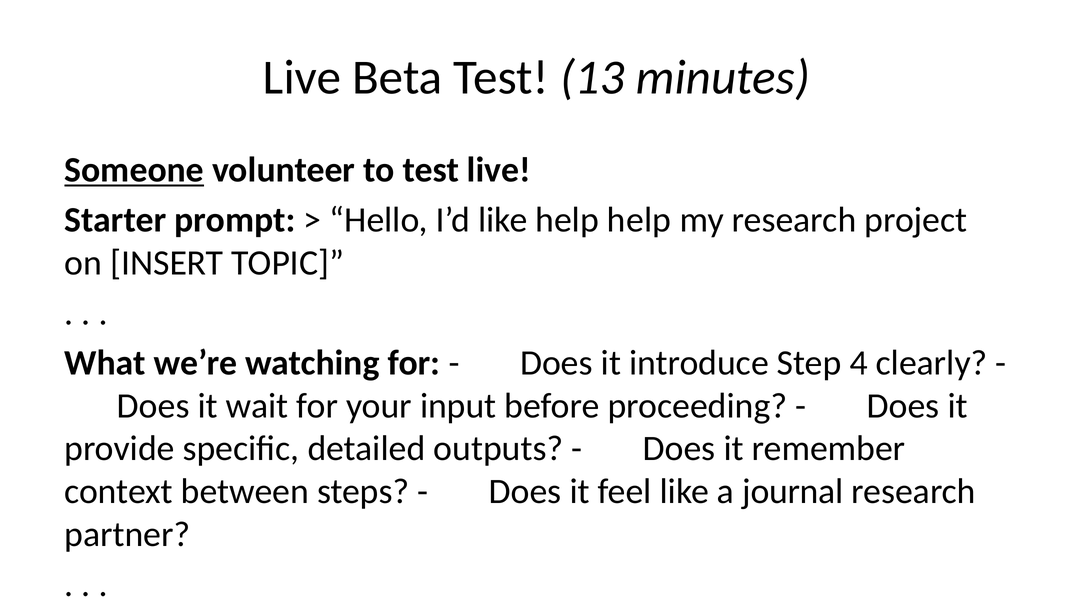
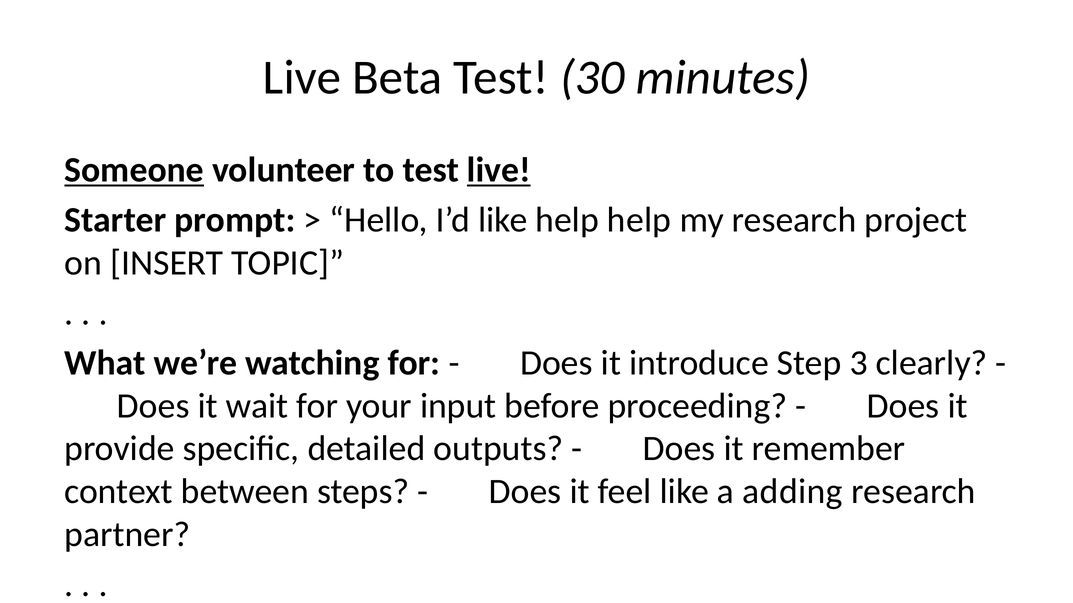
13: 13 -> 30 (592, 78)
live underline: none -> present (499, 170)
4: 4 -> 3 (859, 363)
journal: journal -> adding (793, 492)
